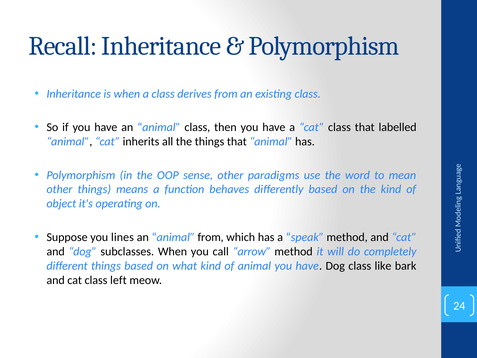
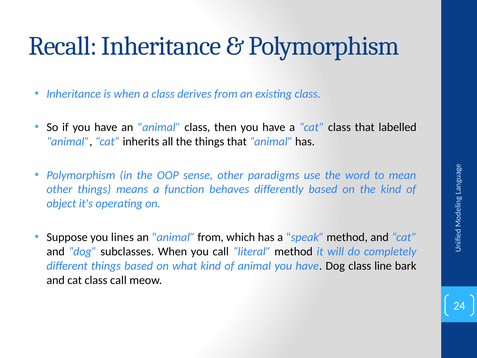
arrow: arrow -> literal (252, 251)
like: like -> line (383, 266)
class left: left -> call (118, 280)
